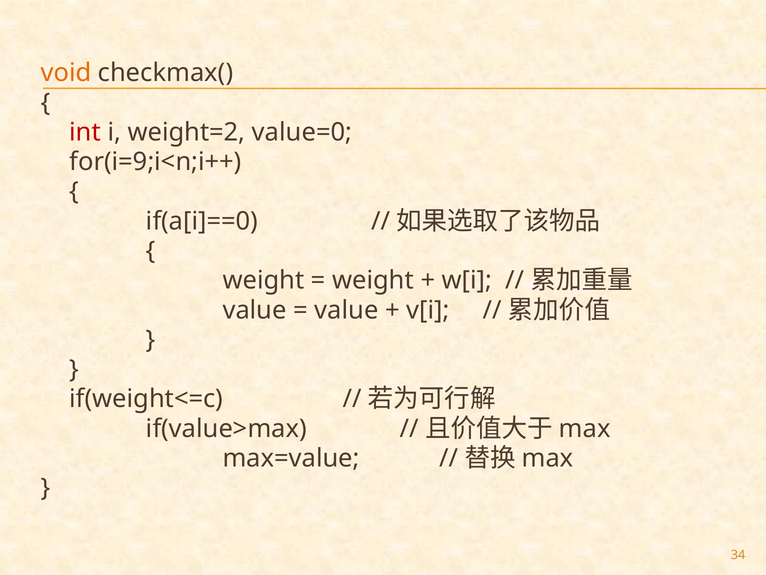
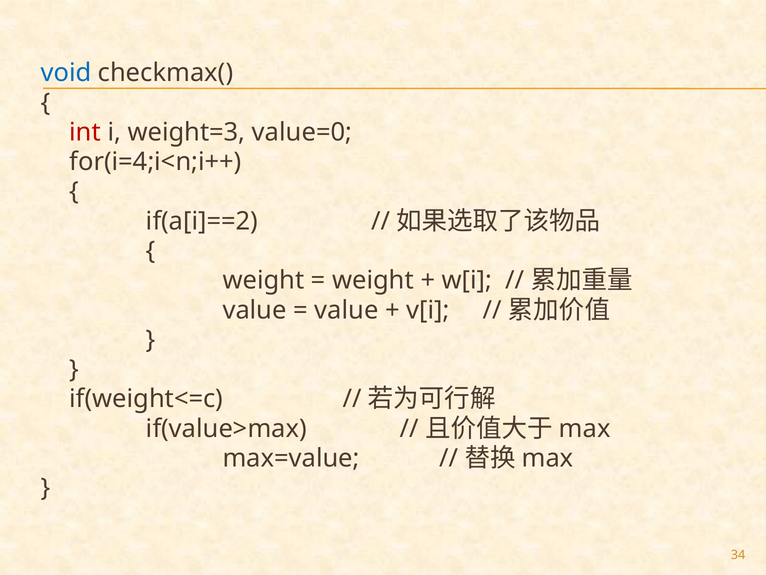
void colour: orange -> blue (66, 73)
weight=2: weight=2 -> weight=3 (186, 132)
for(i=9;i<n;i++: for(i=9;i<n;i++ -> for(i=4;i<n;i++ (156, 162)
if(a[i]==0: if(a[i]==0 -> if(a[i]==2 (202, 221)
